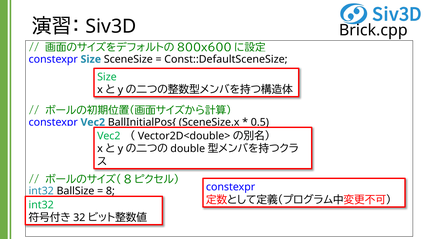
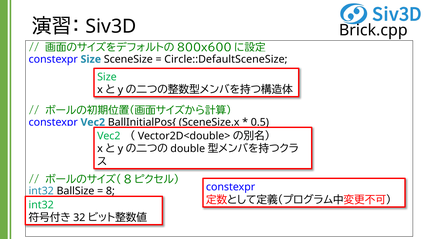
Const::DefaultSceneSize: Const::DefaultSceneSize -> Circle::DefaultSceneSize (226, 59)
